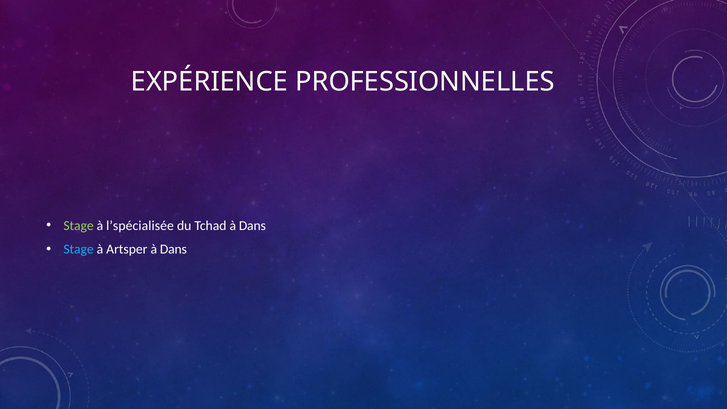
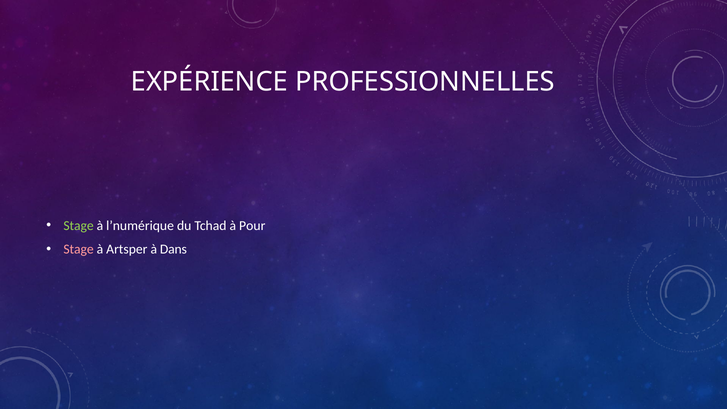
l’spécialisée: l’spécialisée -> l’numérique (140, 225)
Tchad à Dans: Dans -> Pour (252, 225)
Stage colour: light blue -> pink (79, 249)
